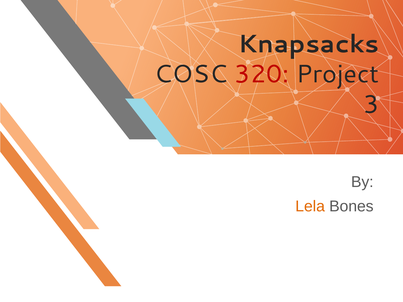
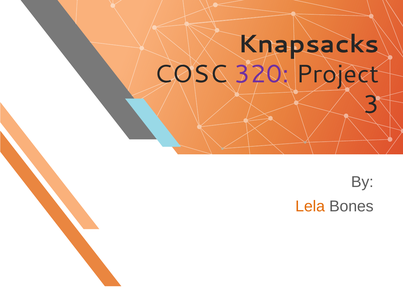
320 colour: red -> purple (262, 74)
